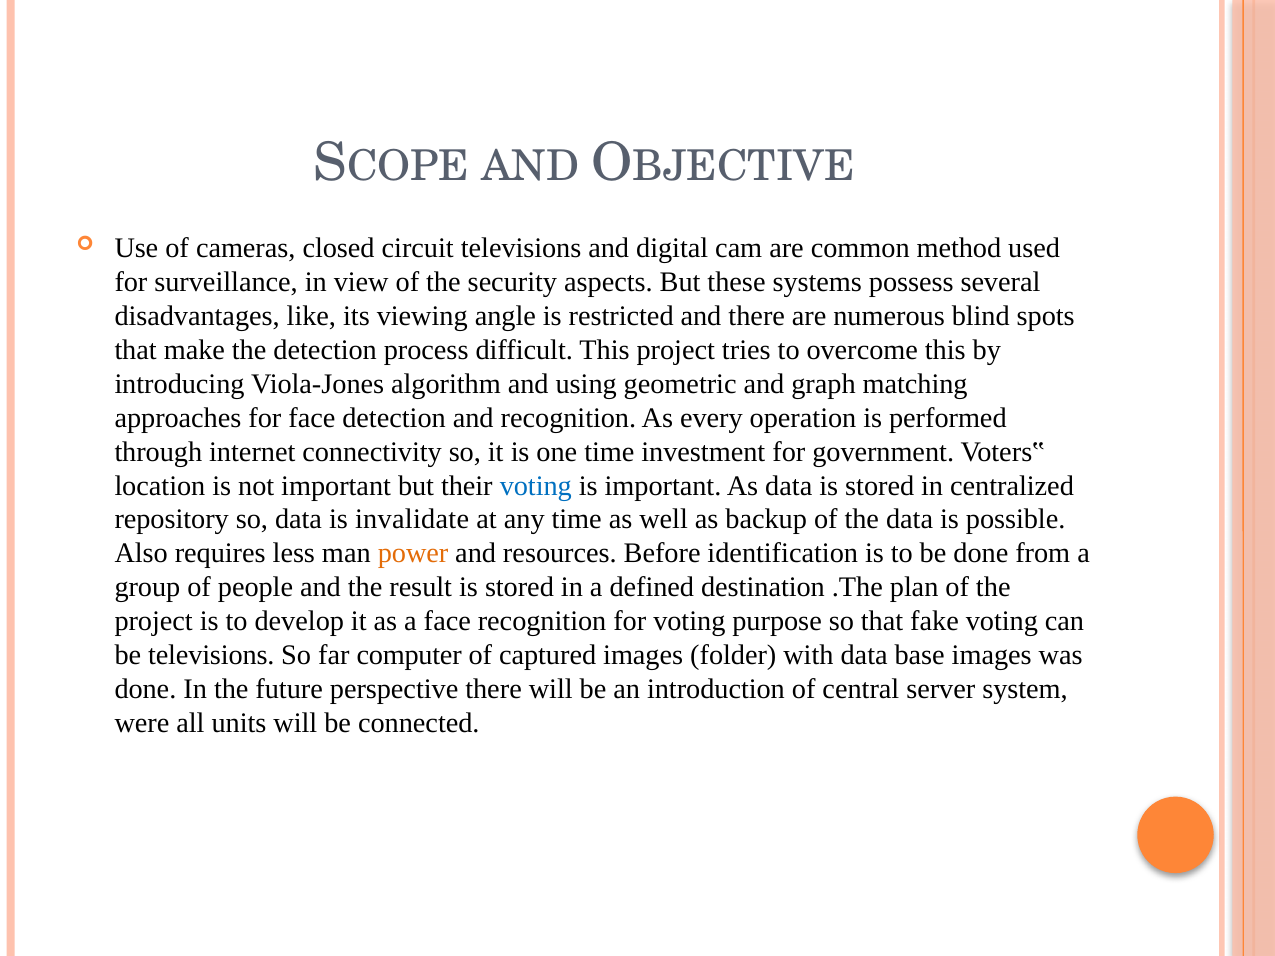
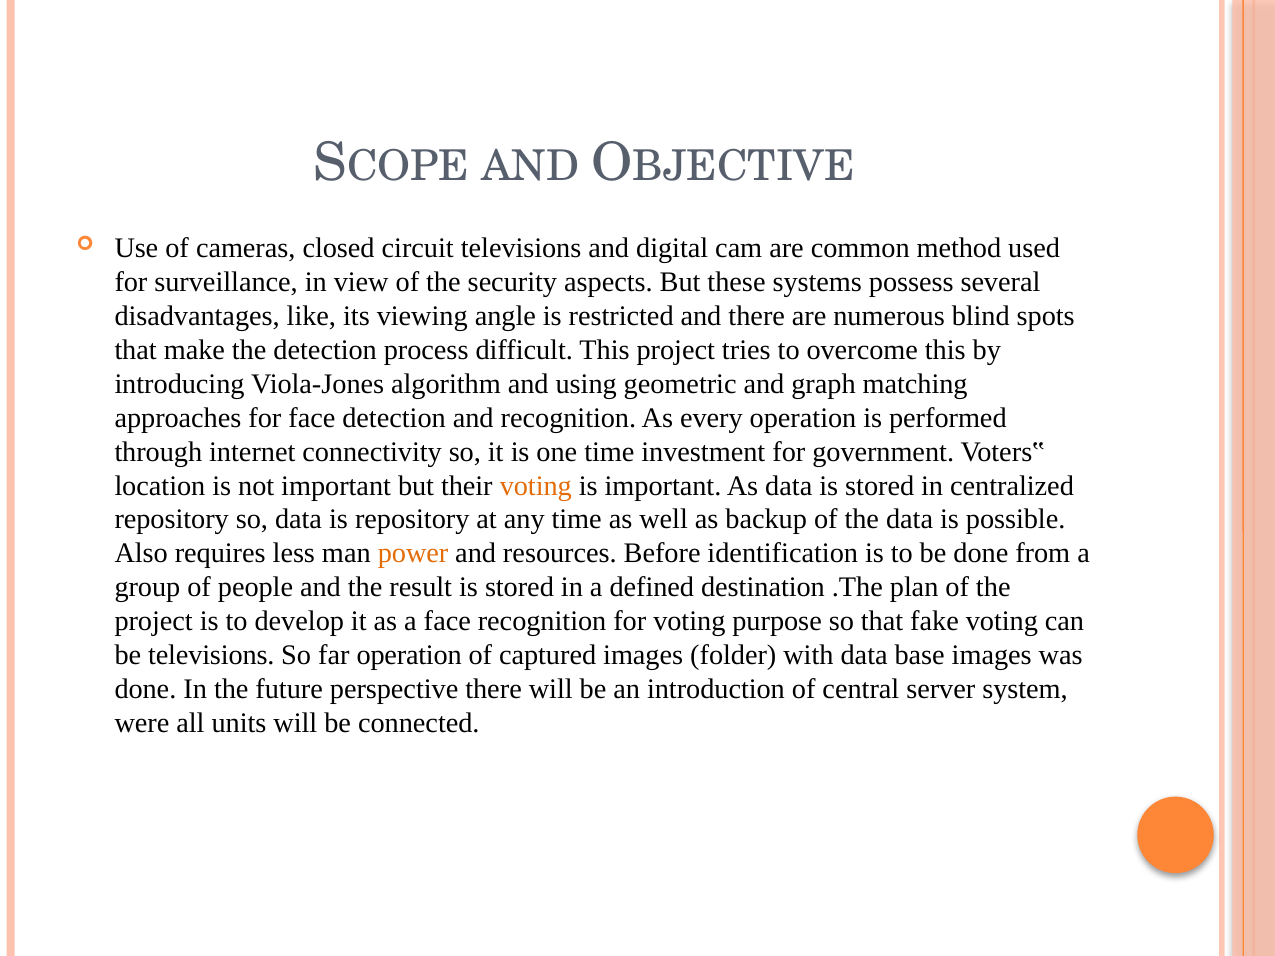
voting colour: blue -> orange (536, 486)
is invalidate: invalidate -> repository (412, 520)
far computer: computer -> operation (409, 656)
